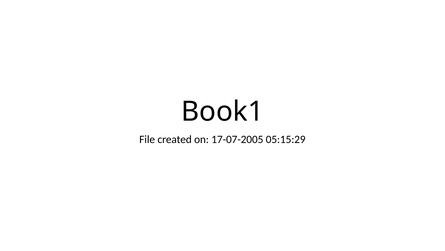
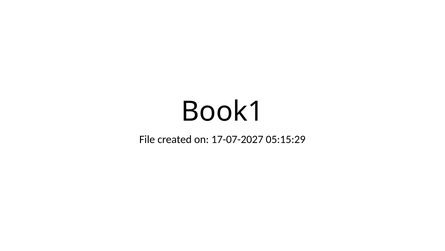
17-07-2005: 17-07-2005 -> 17-07-2027 (237, 139)
